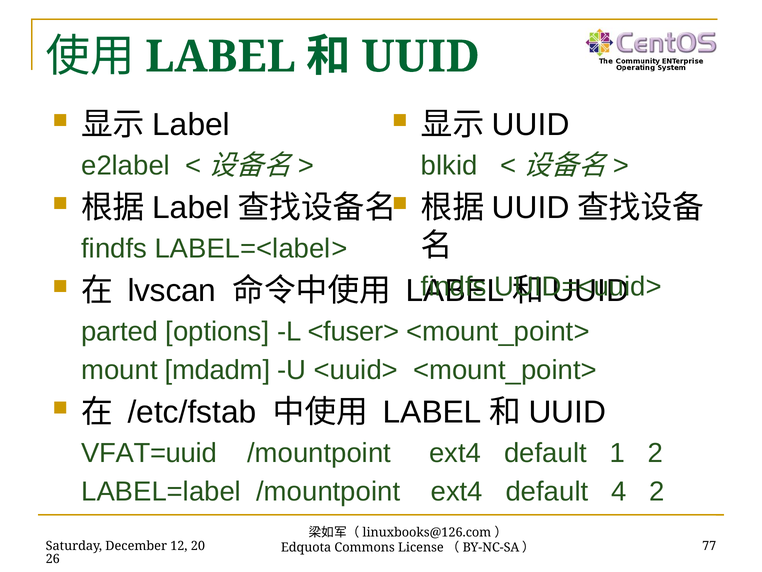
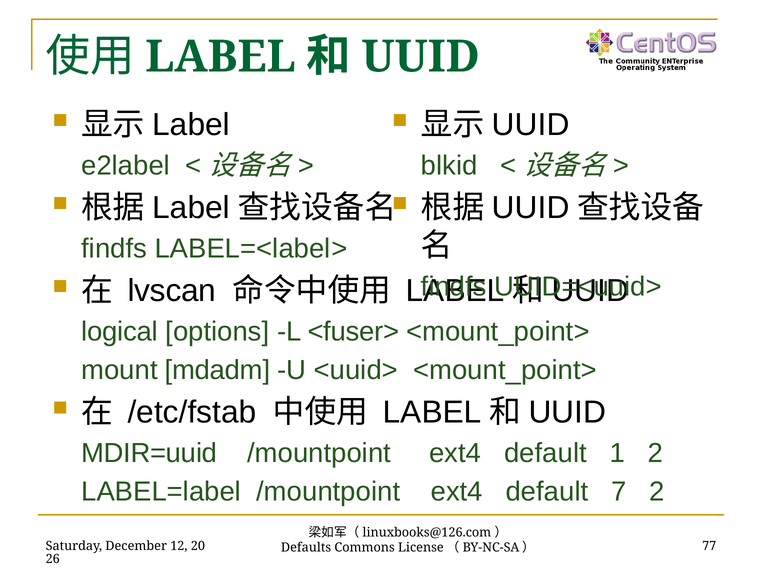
parted: parted -> logical (120, 331)
VFAT=uuid: VFAT=uuid -> MDIR=uuid (149, 453)
4: 4 -> 7 (619, 491)
Edquota: Edquota -> Defaults (306, 547)
